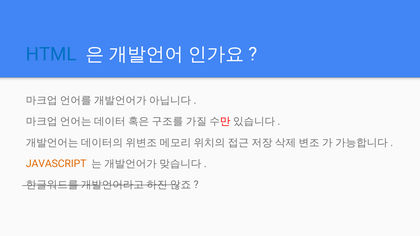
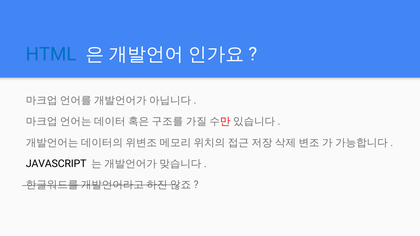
JAVASCRIPT colour: orange -> black (56, 164)
